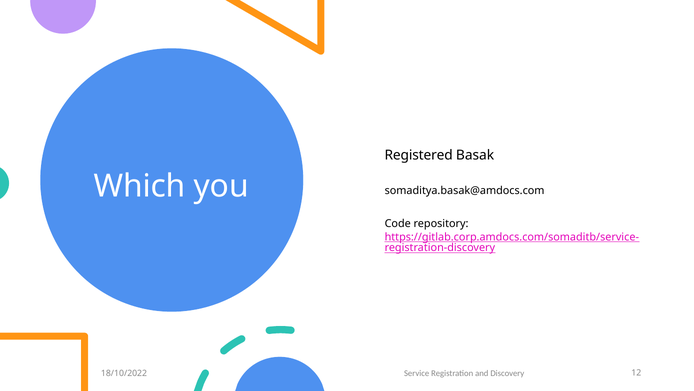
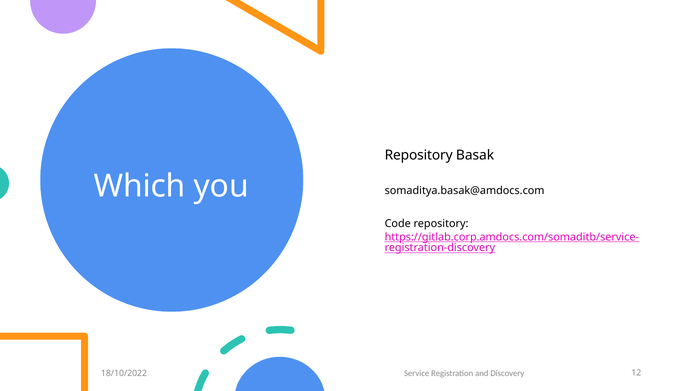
Registered: Registered -> Repository (419, 155)
